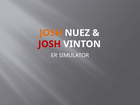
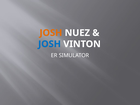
JOSH colour: red -> blue (50, 44)
